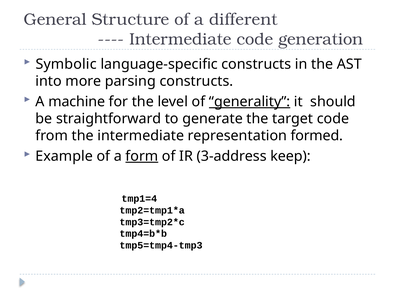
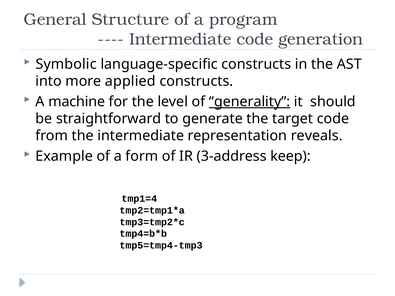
different: different -> program (243, 20)
parsing: parsing -> applied (130, 81)
formed: formed -> reveals (317, 136)
form underline: present -> none (142, 156)
